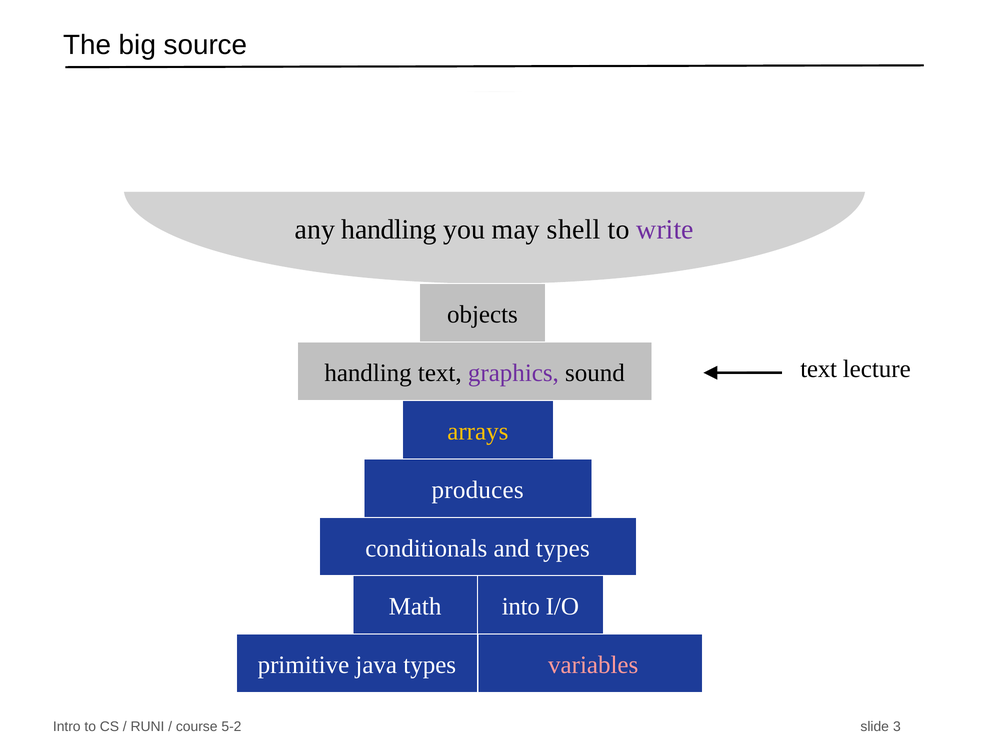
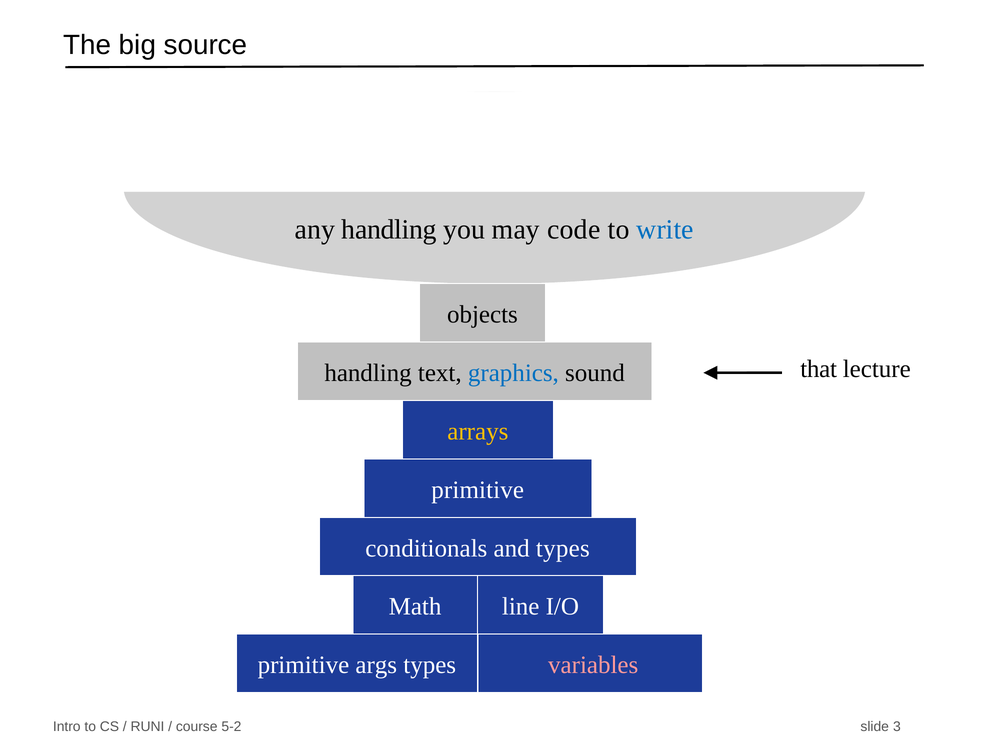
shell: shell -> code (574, 230)
write colour: purple -> blue (665, 230)
text: text -> that (819, 369)
graphics colour: purple -> blue (513, 373)
produces: produces -> primitive (478, 490)
into: into -> line (521, 606)
java: java -> args (376, 665)
